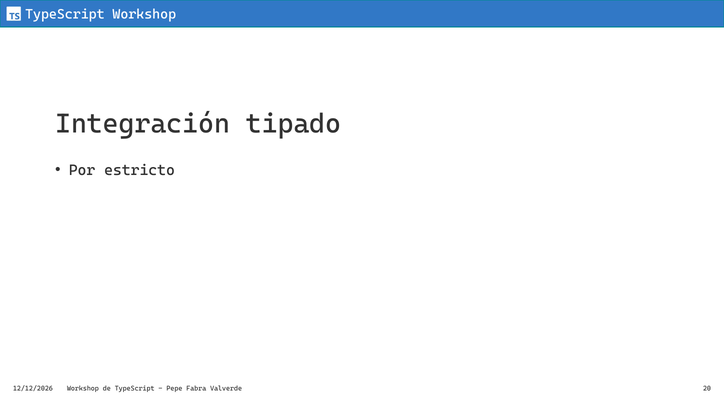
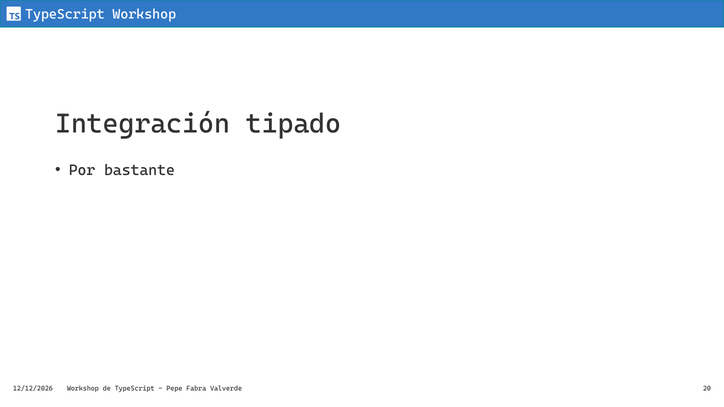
estricto: estricto -> bastante (140, 170)
